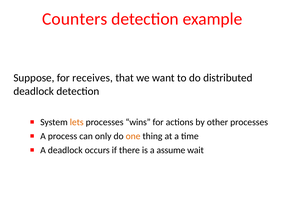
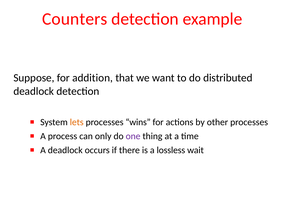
receives: receives -> addition (93, 78)
one colour: orange -> purple (133, 136)
assume: assume -> lossless (171, 150)
